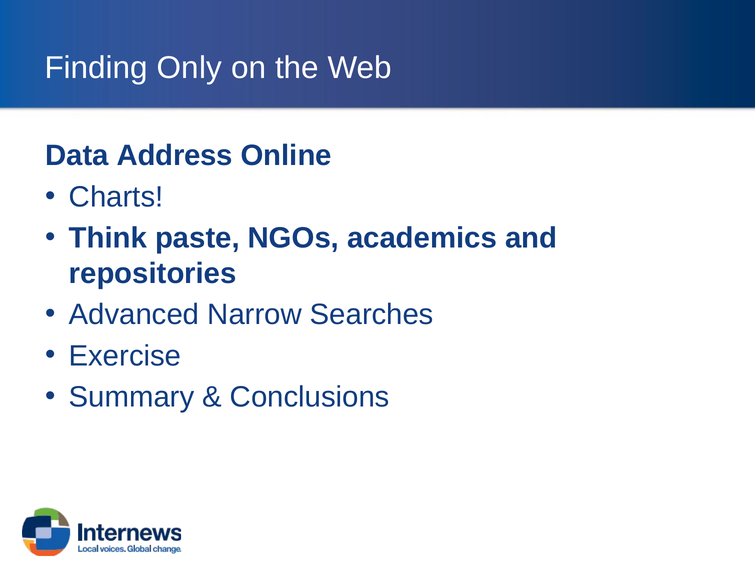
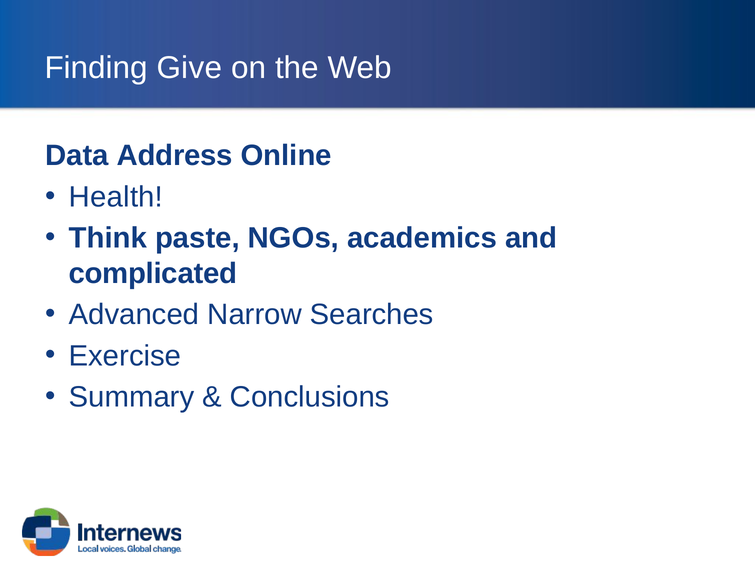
Only: Only -> Give (189, 68)
Charts: Charts -> Health (116, 197)
repositories: repositories -> complicated (153, 273)
